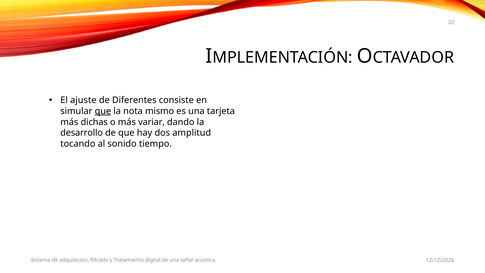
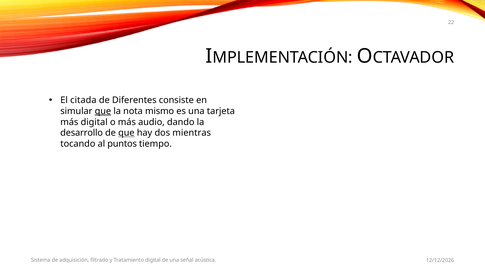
ajuste: ajuste -> citada (83, 100)
más dichas: dichas -> digital (94, 122)
variar: variar -> audio (151, 122)
que underline: none -> present (126, 133)
amplitud: amplitud -> mientras (192, 133)
sonido: sonido -> puntos (122, 144)
